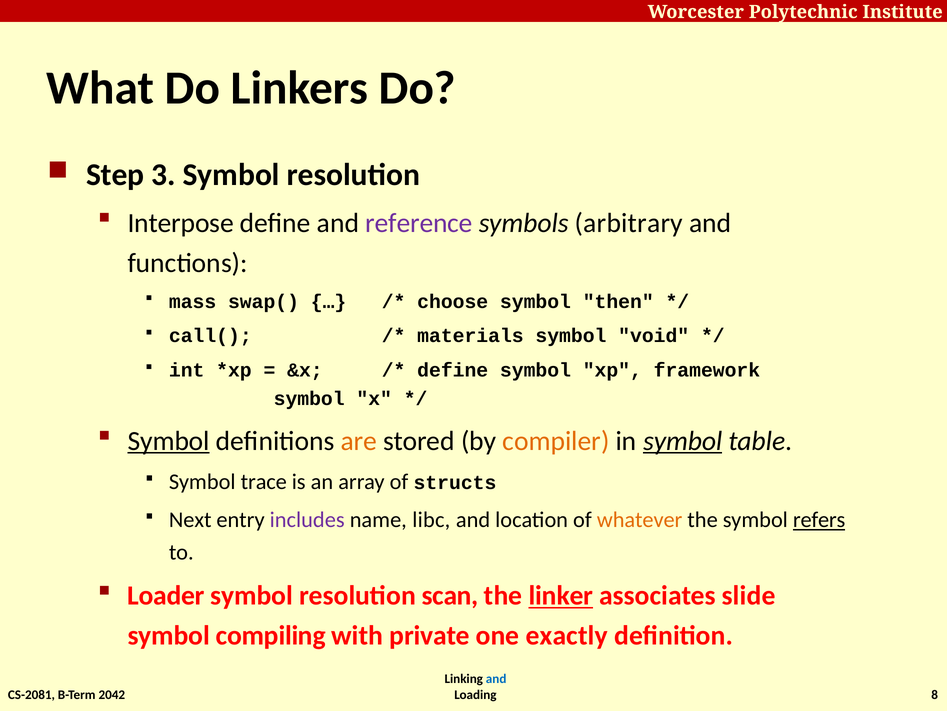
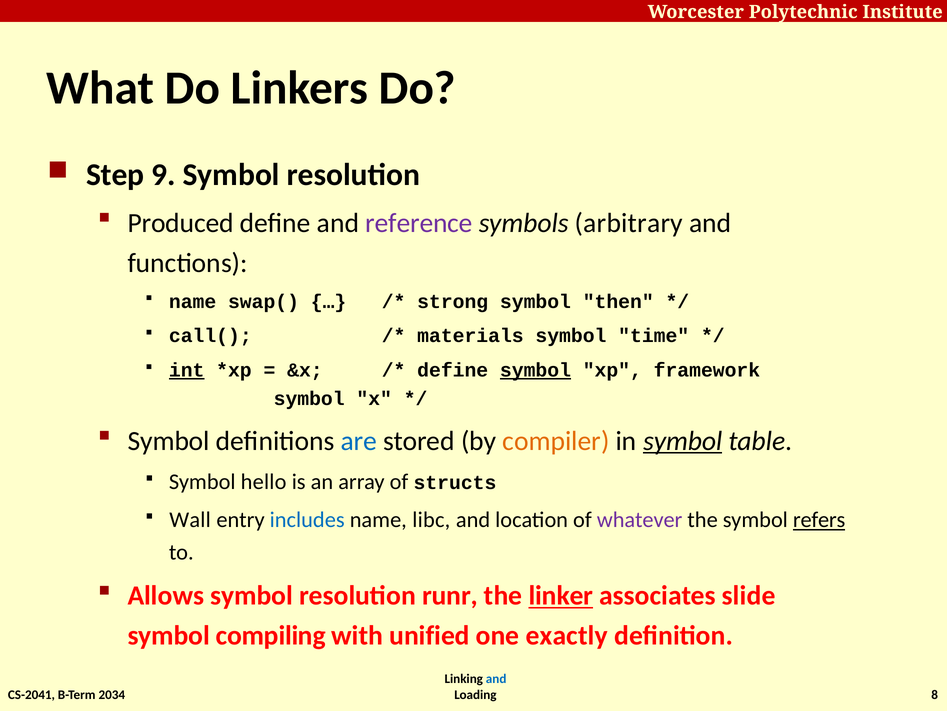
3: 3 -> 9 (164, 175)
Interpose: Interpose -> Produced (181, 223)
mass: mass -> name (193, 301)
choose: choose -> strong (453, 301)
void: void -> time (654, 336)
int underline: none -> present (187, 370)
symbol underline: none -> present (535, 370)
Symbol underline: present -> none (169, 440)
are colour: orange -> blue (359, 440)
trace: trace -> hello (264, 481)
Next: Next -> Wall (190, 519)
includes colour: purple -> blue (307, 519)
whatever colour: orange -> purple (640, 519)
Loader: Loader -> Allows (166, 595)
scan: scan -> runr (450, 595)
private: private -> unified (430, 635)
CS-2081: CS-2081 -> CS-2041 (31, 694)
2042: 2042 -> 2034 (112, 694)
